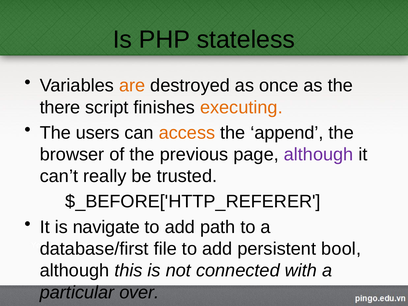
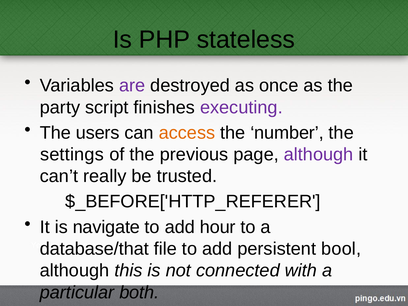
are colour: orange -> purple (132, 86)
there: there -> party (60, 107)
executing colour: orange -> purple (241, 107)
append: append -> number (287, 133)
browser: browser -> settings (72, 155)
path: path -> hour (218, 227)
database/first: database/first -> database/that (94, 249)
over: over -> both (139, 292)
